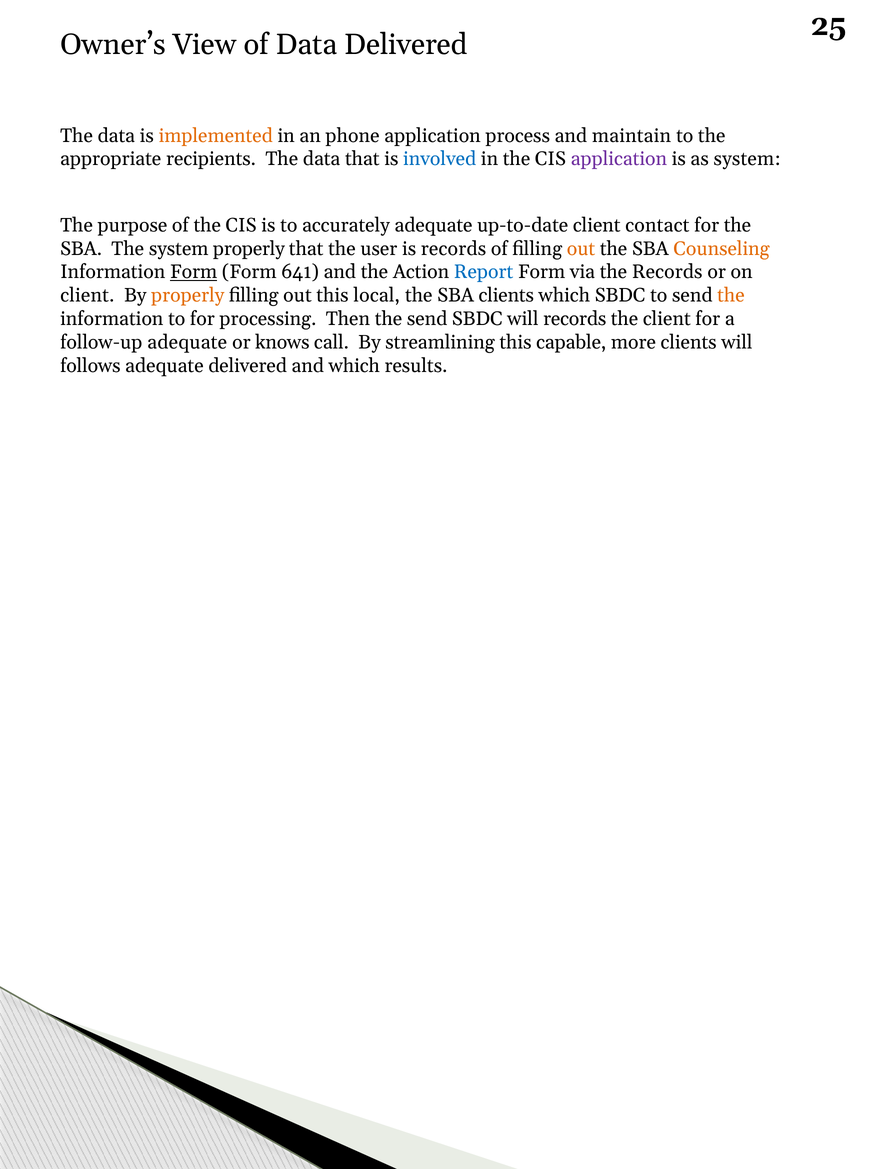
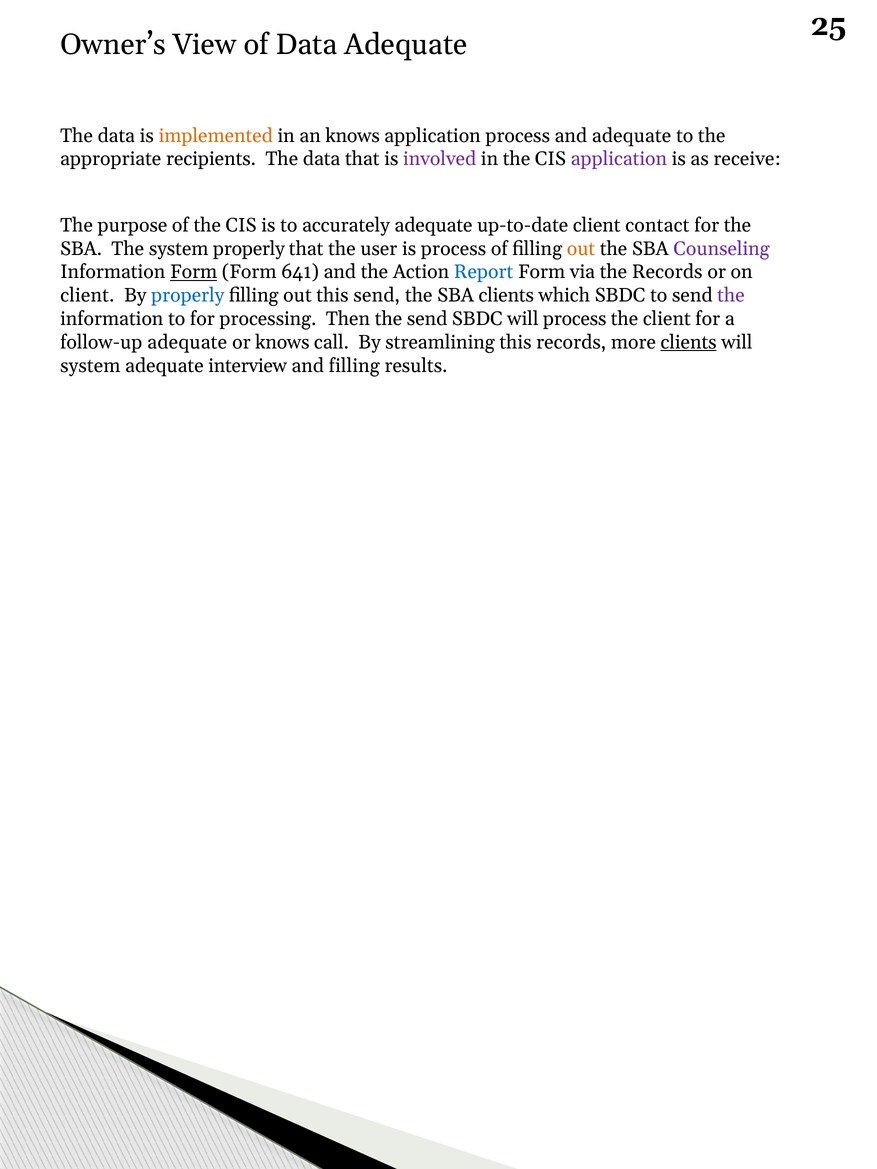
Data Delivered: Delivered -> Adequate (406, 45)
an phone: phone -> knows (353, 136)
and maintain: maintain -> adequate (632, 136)
involved colour: blue -> purple (440, 159)
as system: system -> receive (747, 159)
is records: records -> process (454, 249)
Counseling colour: orange -> purple (722, 249)
properly colour: orange -> blue (188, 296)
this local: local -> send (377, 296)
the colour: orange -> purple (731, 296)
will records: records -> process (575, 319)
this capable: capable -> records (571, 342)
clients underline: none -> present (689, 342)
follows: follows -> system (90, 366)
adequate delivered: delivered -> interview (248, 366)
and which: which -> filling (354, 366)
